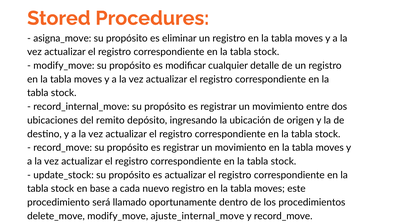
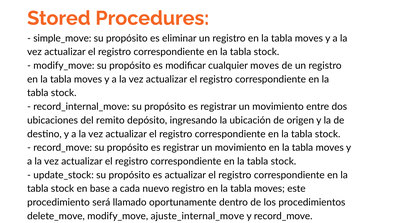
asigna_move: asigna_move -> simple_move (62, 38)
cualquier detalle: detalle -> moves (265, 66)
